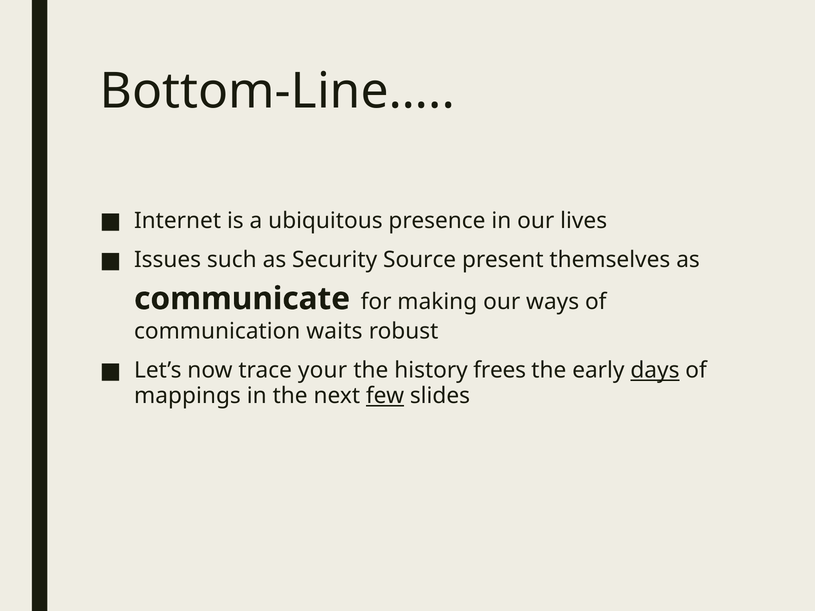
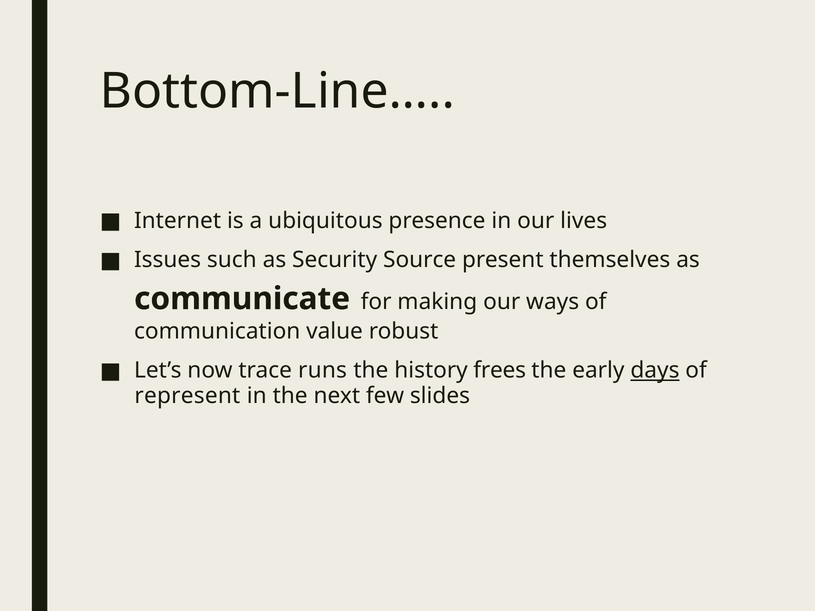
waits: waits -> value (335, 331)
your: your -> runs (323, 371)
mappings: mappings -> represent (187, 396)
few underline: present -> none (385, 396)
